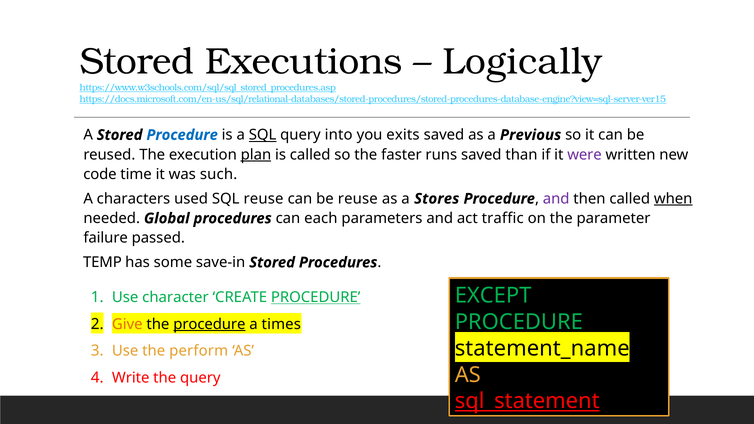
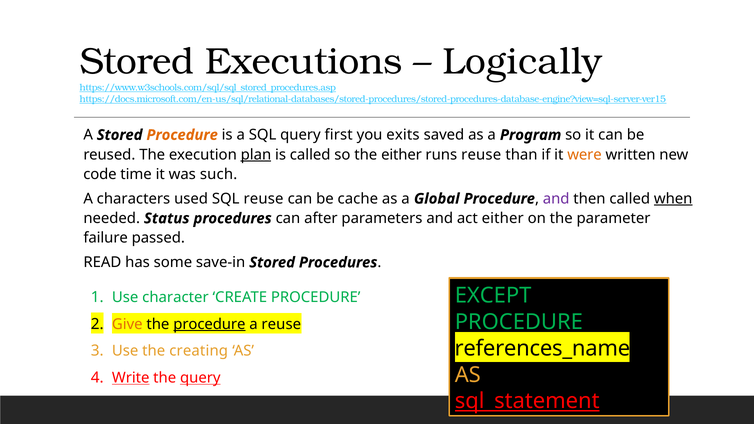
Procedure colour: blue -> orange (182, 135)
SQL underline: present -> none (263, 135)
into: into -> first (339, 135)
Previous: Previous -> Program (531, 135)
the faster: faster -> either (402, 155)
runs saved: saved -> reuse (481, 155)
were colour: purple -> orange (584, 155)
be reuse: reuse -> cache (358, 199)
Stores: Stores -> Global (437, 199)
Global: Global -> Status (167, 218)
each: each -> after (321, 218)
act traffic: traffic -> either (503, 218)
TEMP: TEMP -> READ (102, 263)
PROCEDURE underline: present -> none (316, 297)
a times: times -> reuse (281, 324)
statement_name: statement_name -> references_name (542, 348)
perform: perform -> creating (199, 351)
Write underline: none -> present (131, 378)
query underline: none -> present (200, 378)
